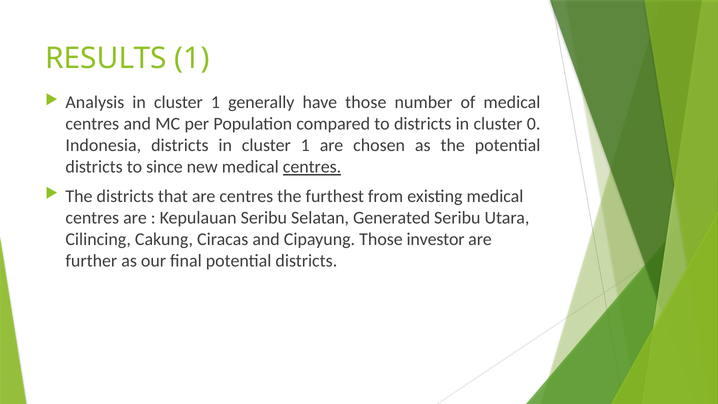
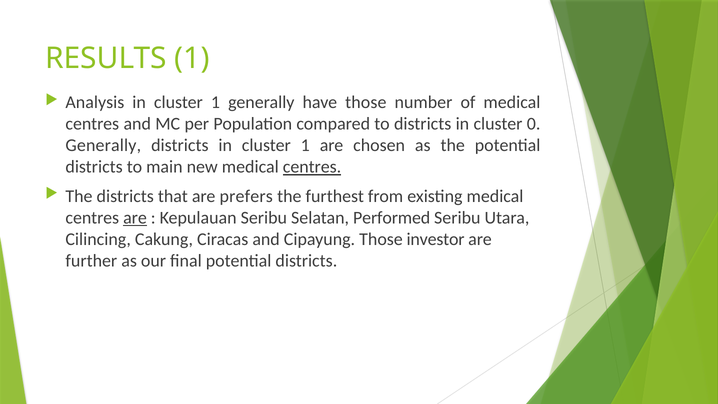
Indonesia: Indonesia -> Generally (103, 145)
since: since -> main (164, 167)
are centres: centres -> prefers (246, 196)
are underline: none -> present (135, 218)
Generated: Generated -> Performed (392, 218)
